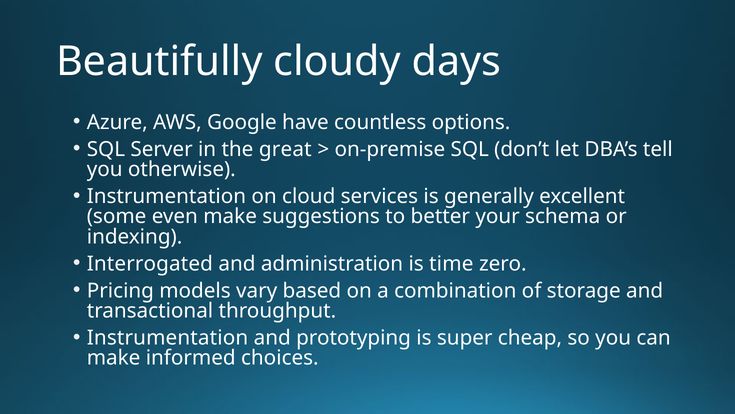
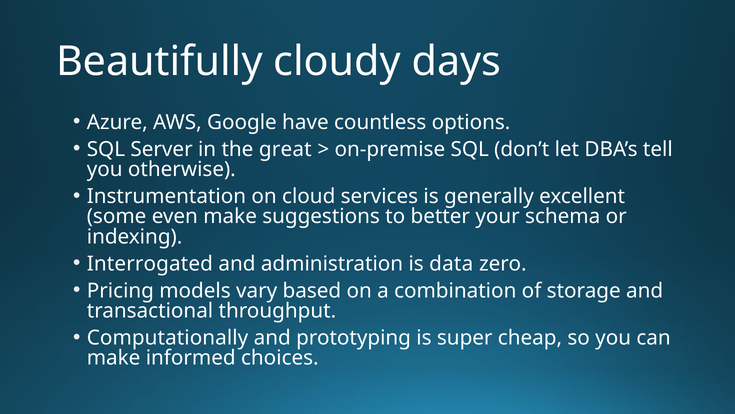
time: time -> data (451, 263)
Instrumentation: Instrumentation -> Computationally (168, 338)
